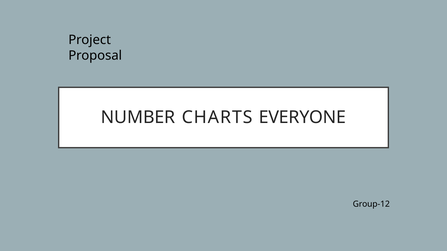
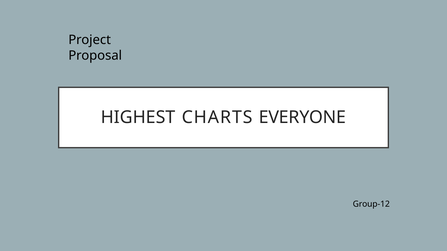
NUMBER: NUMBER -> HIGHEST (138, 118)
